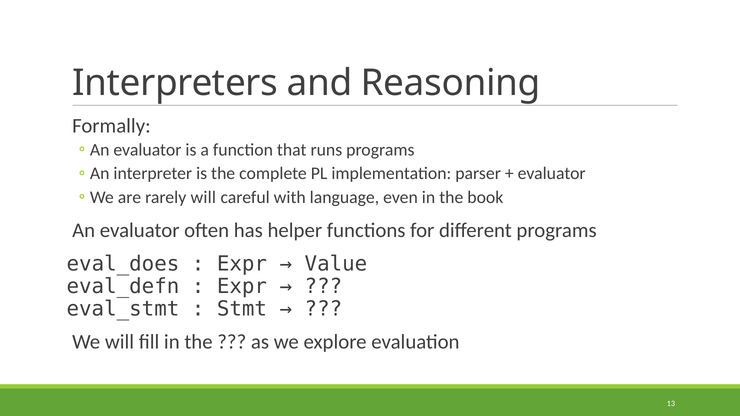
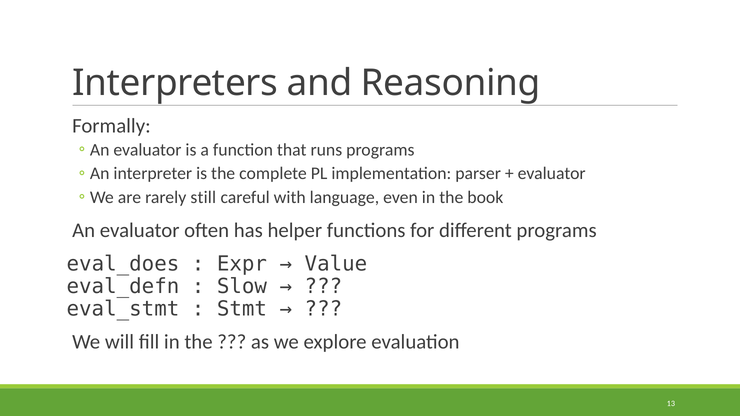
rarely will: will -> still (203, 197)
Expr: Expr -> Slow (242, 286)
